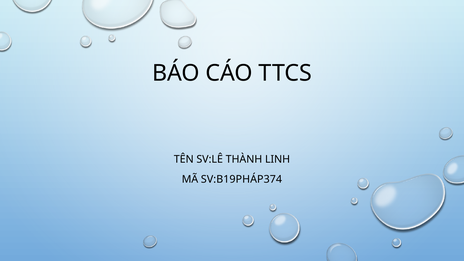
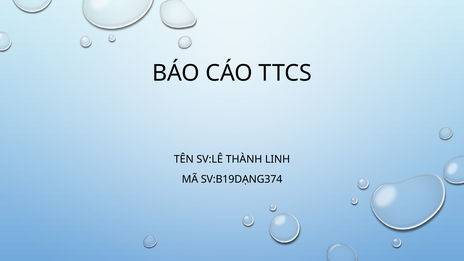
SV:B19PHÁP374: SV:B19PHÁP374 -> SV:B19DẠNG374 (242, 179)
